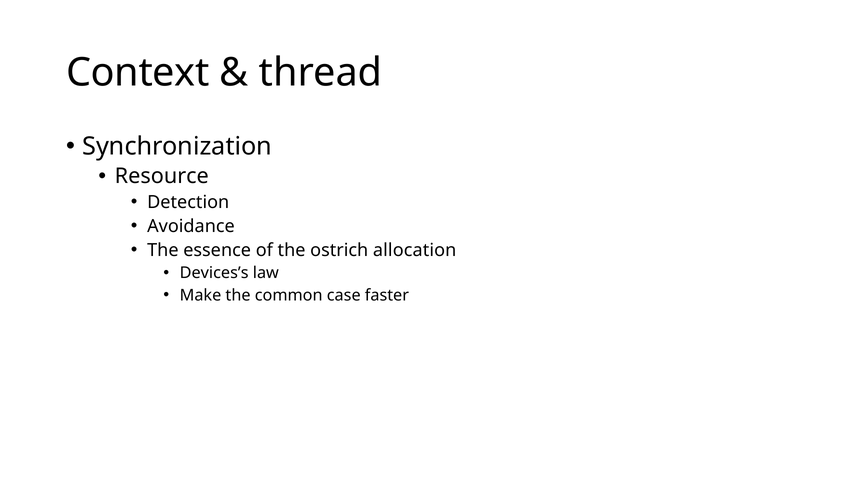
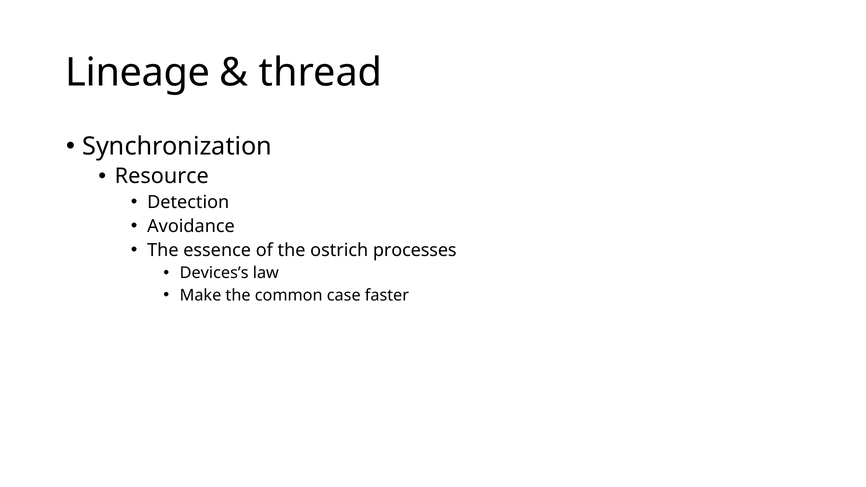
Context: Context -> Lineage (138, 73)
allocation: allocation -> processes (415, 250)
